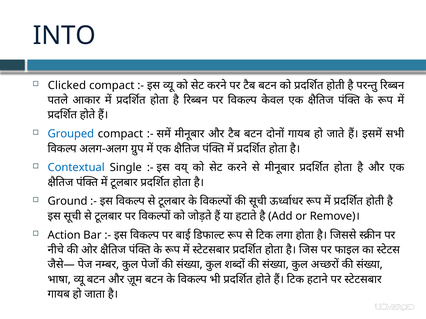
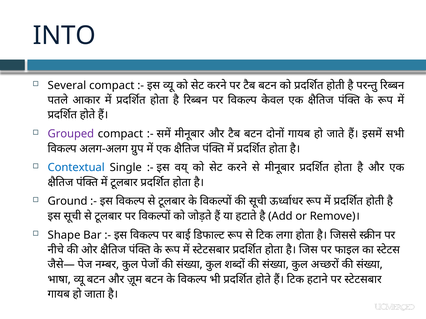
Clicked: Clicked -> Several (67, 86)
Grouped colour: blue -> purple (71, 134)
Action: Action -> Shape (64, 235)
